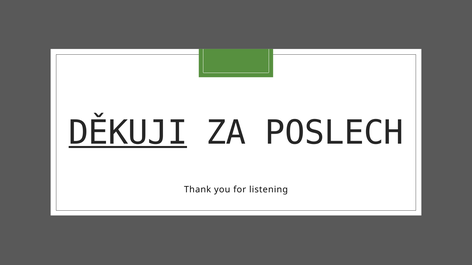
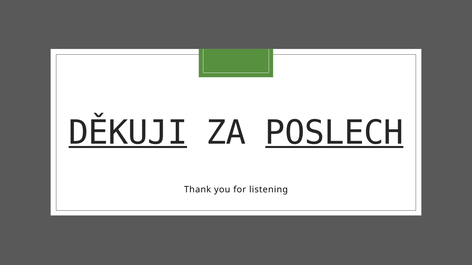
POSLECH underline: none -> present (334, 133)
